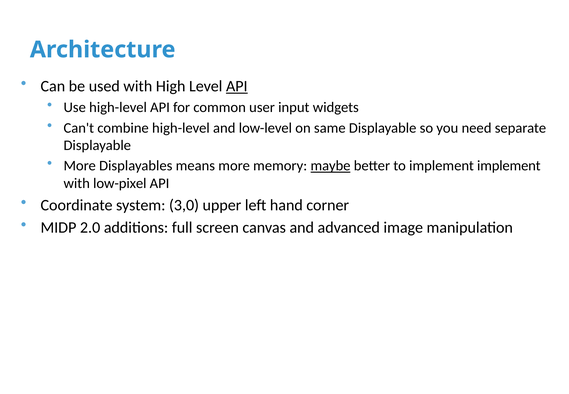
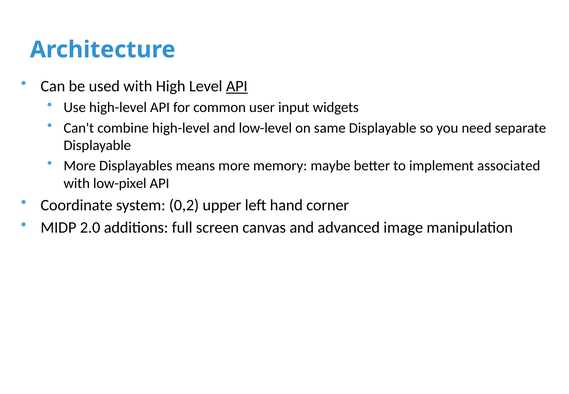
maybe underline: present -> none (331, 166)
implement implement: implement -> associated (509, 166)
3,0: 3,0 -> 0,2 (184, 205)
